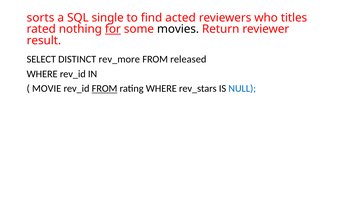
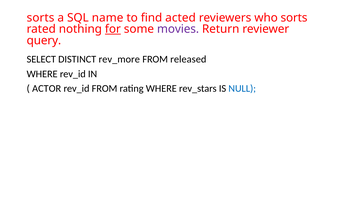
single: single -> name (108, 18)
who titles: titles -> sorts (294, 18)
movies colour: black -> purple (178, 29)
result: result -> query (44, 40)
MOVIE: MOVIE -> ACTOR (47, 89)
FROM underline: present -> none (105, 89)
